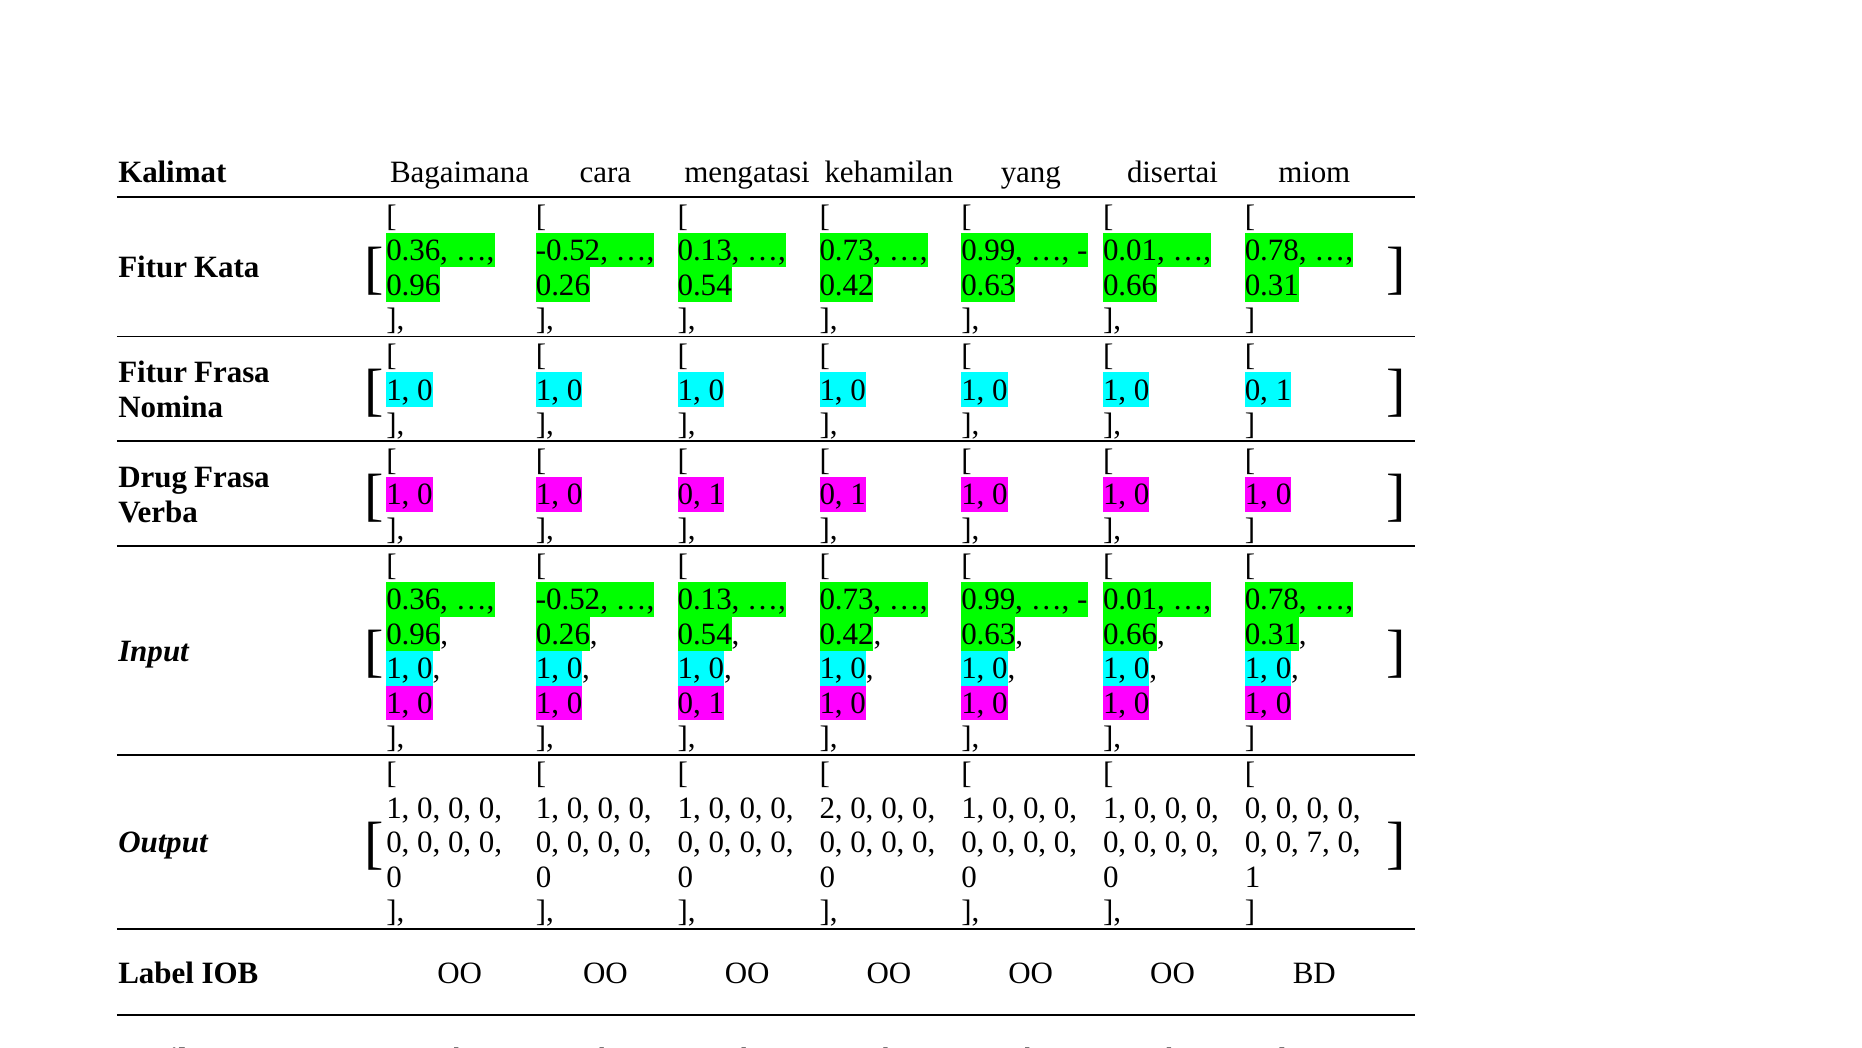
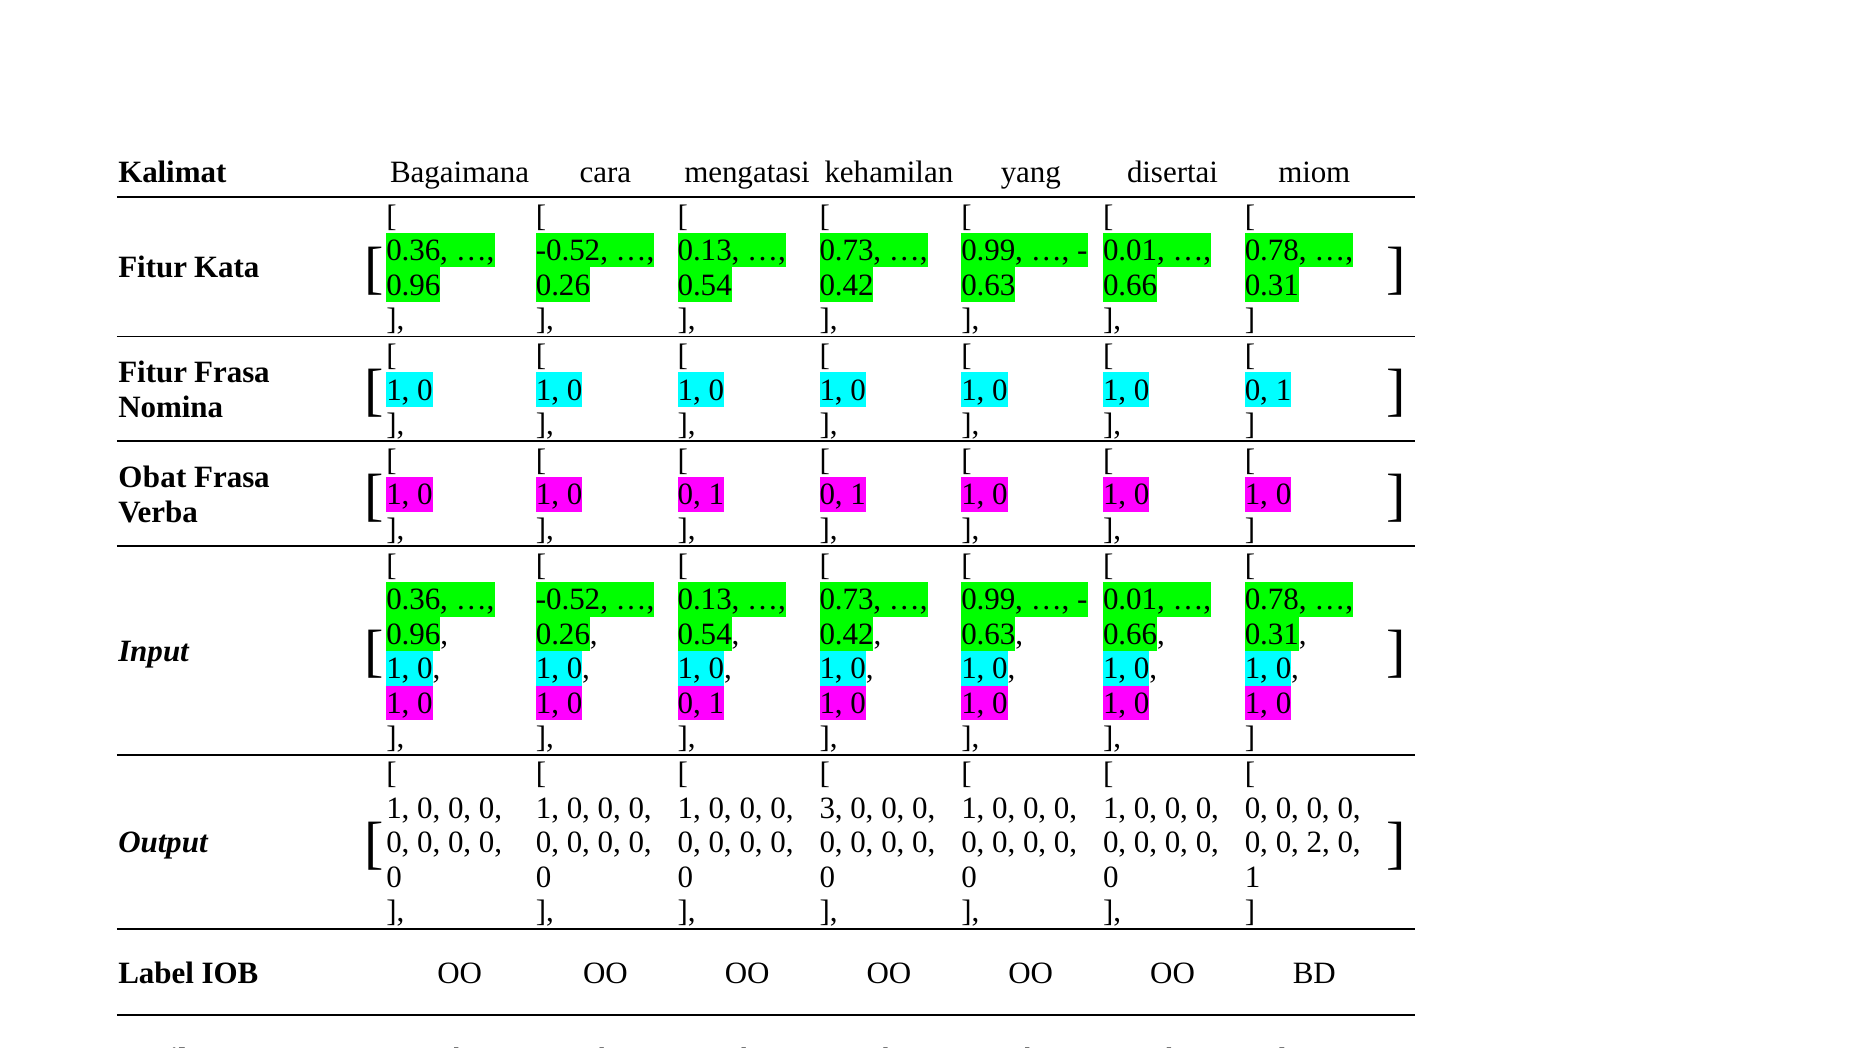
Drug: Drug -> Obat (153, 477)
2: 2 -> 3 (831, 808)
7: 7 -> 2 (1318, 842)
